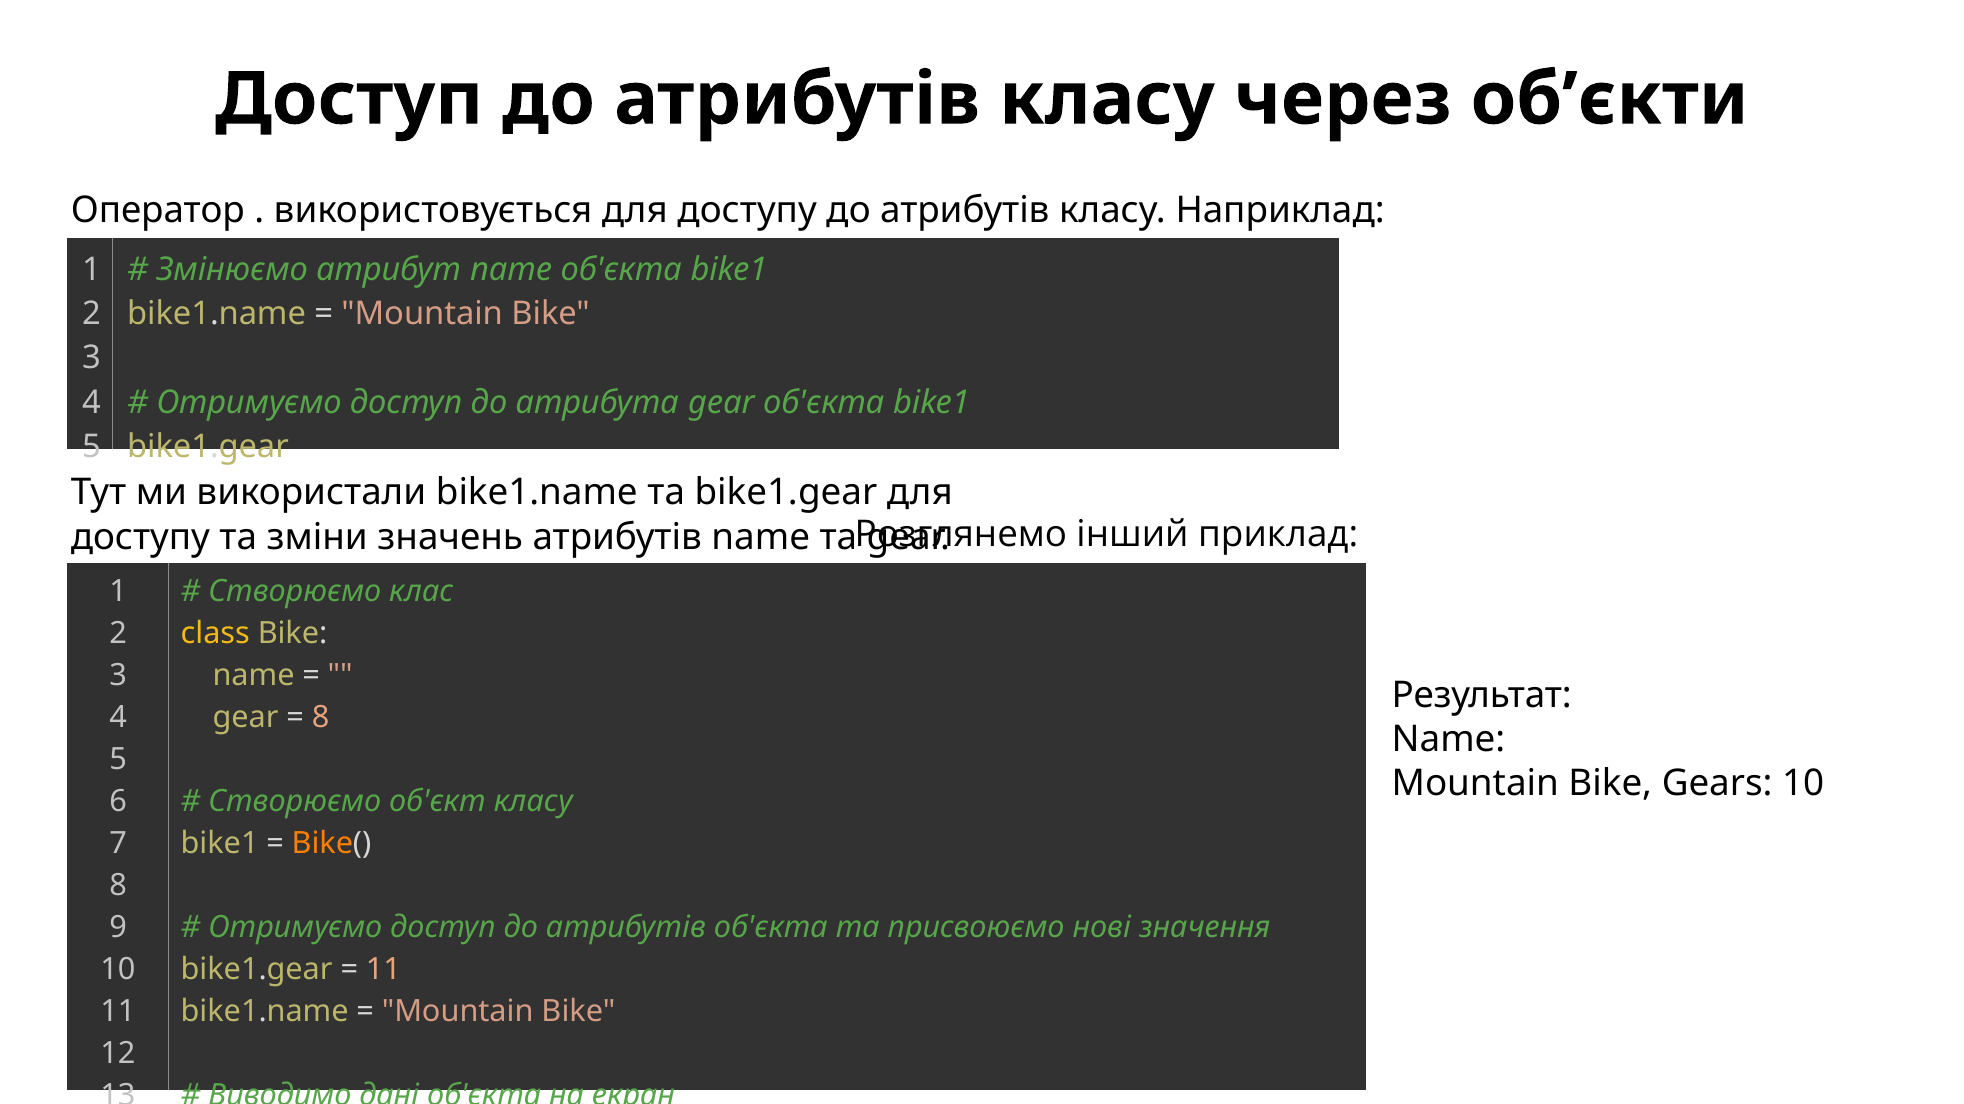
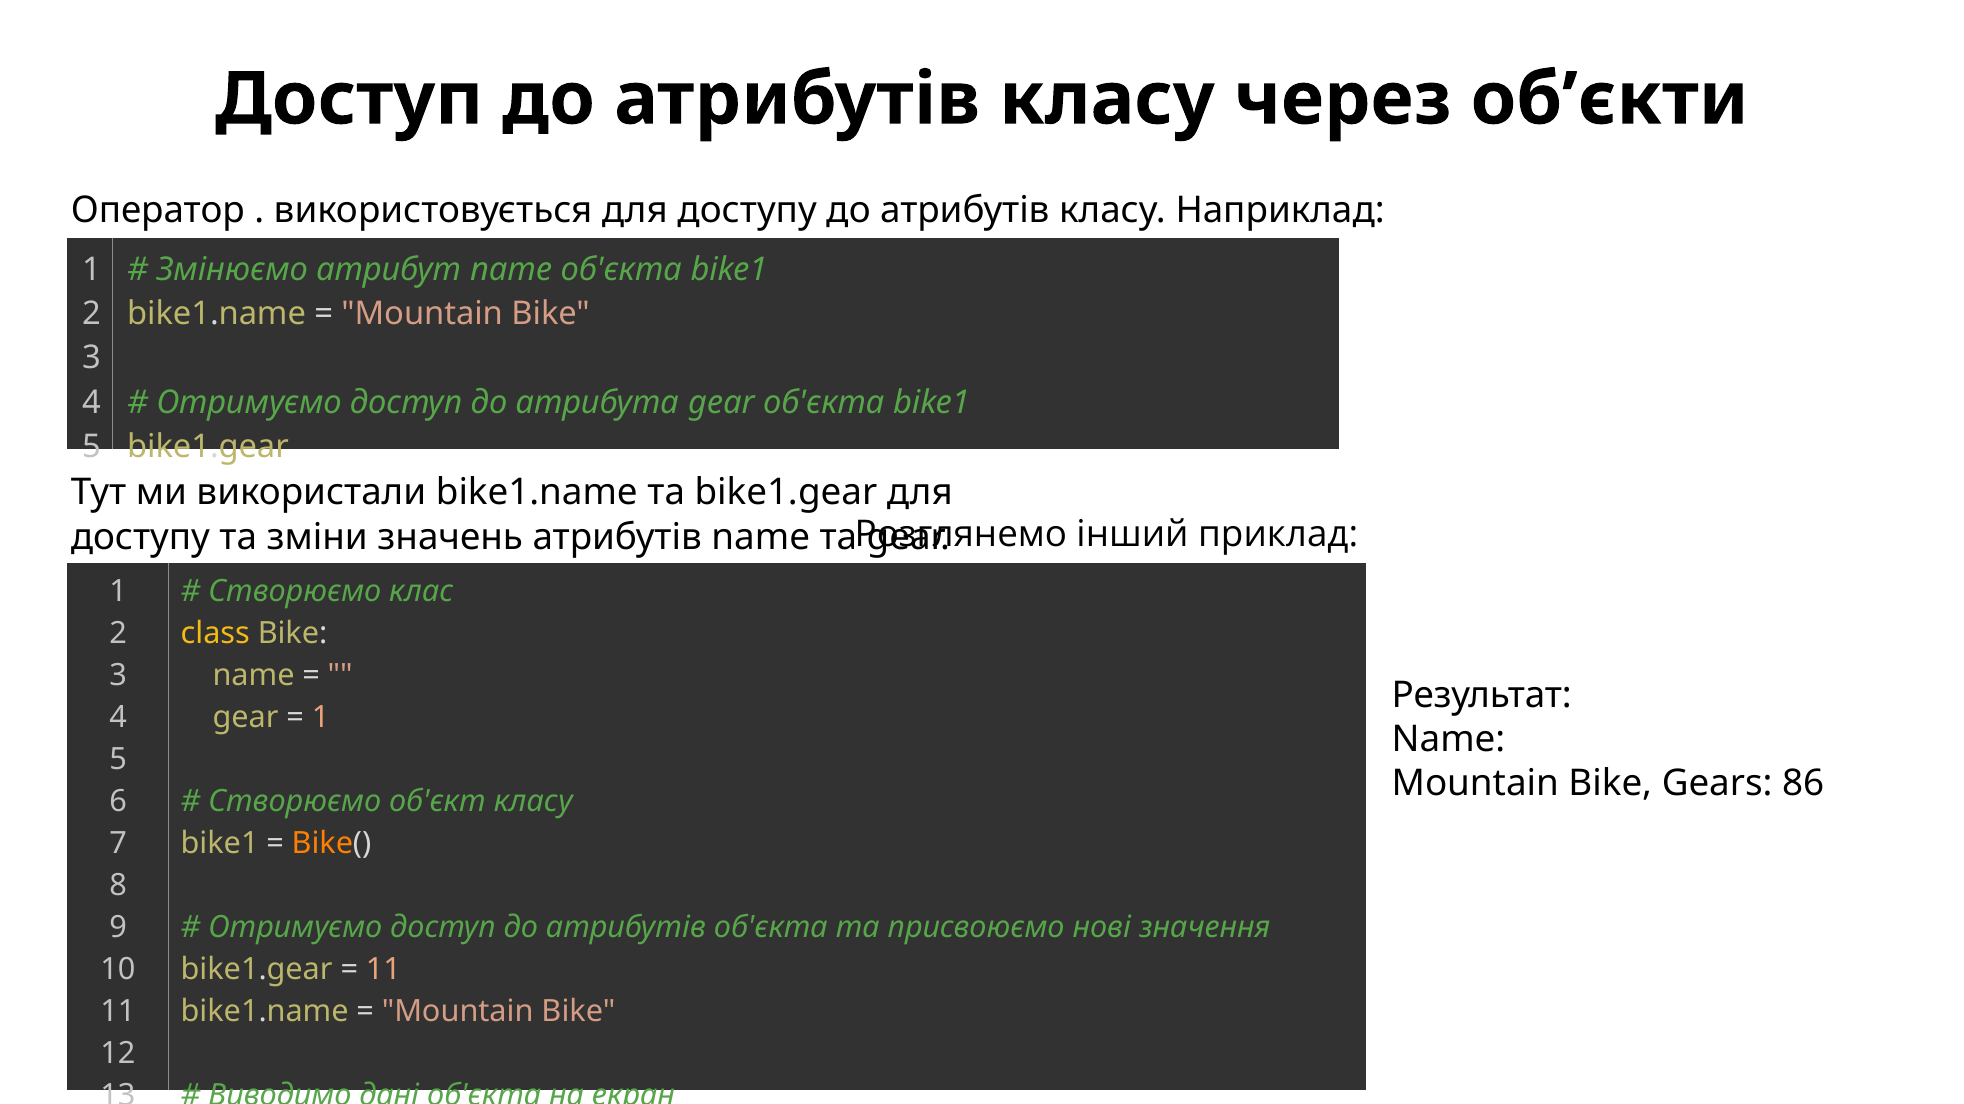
8: 8 -> 1 (321, 718)
Gears 10: 10 -> 86 (1803, 784)
